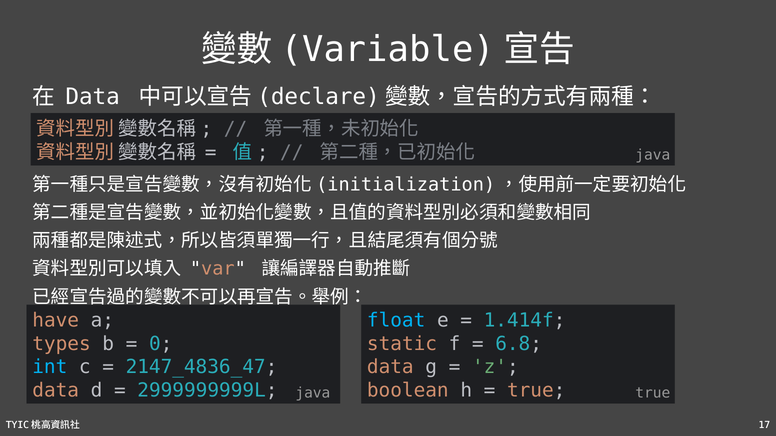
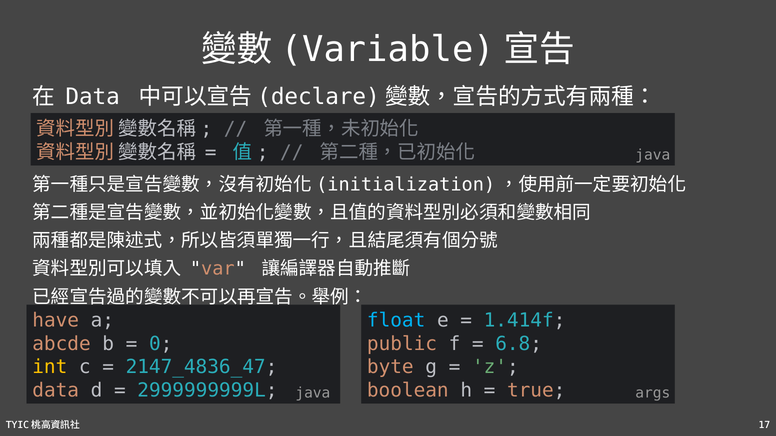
types: types -> abcde (62, 344)
static: static -> public (402, 344)
int colour: light blue -> yellow (50, 368)
data: data -> byte (390, 368)
true true: true -> args (653, 394)
